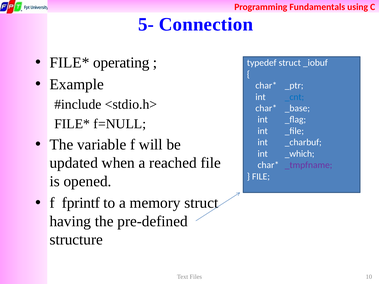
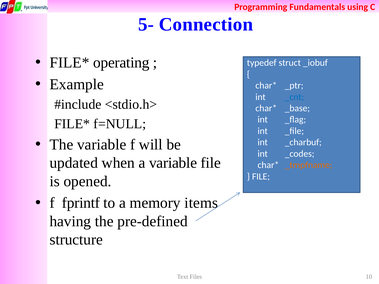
_which: _which -> _codes (300, 154)
a reached: reached -> variable (173, 163)
_tmpfname colour: purple -> orange (309, 165)
memory struct: struct -> items (201, 203)
